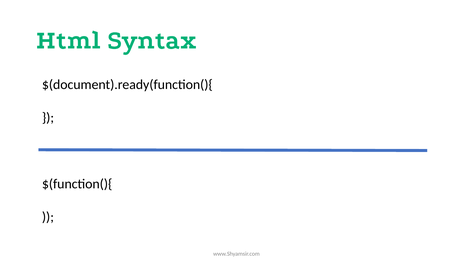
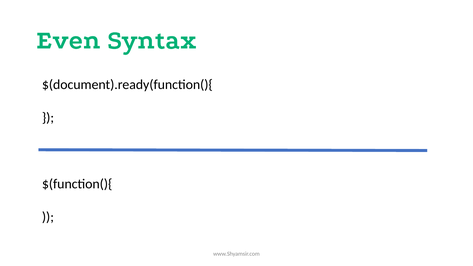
Html: Html -> Even (68, 40)
